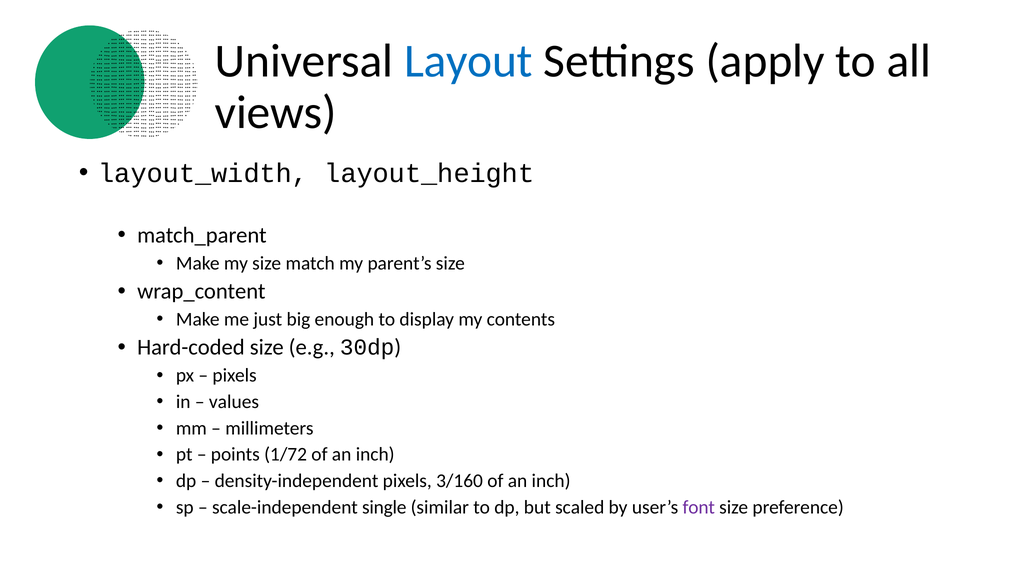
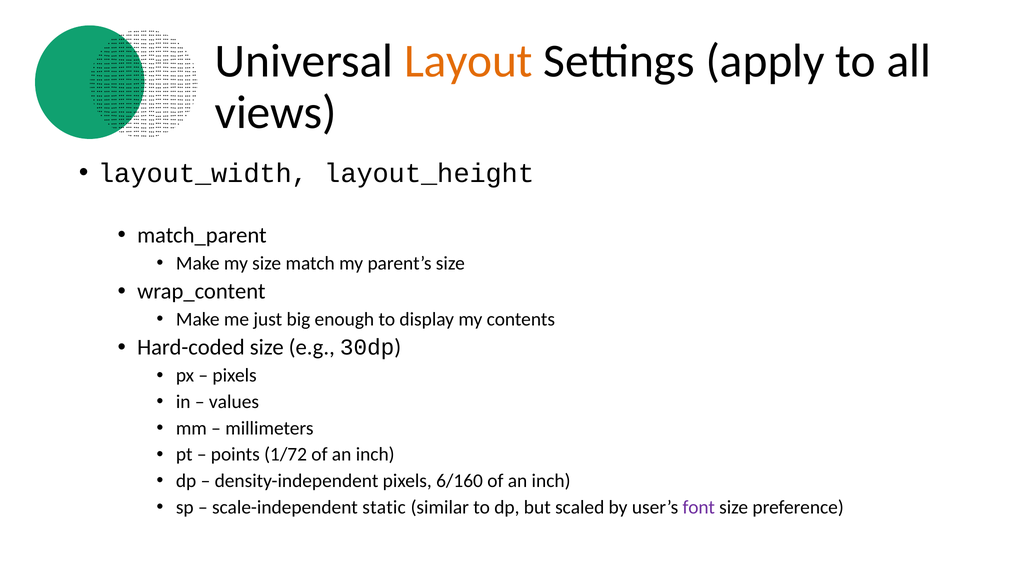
Layout colour: blue -> orange (468, 61)
3/160: 3/160 -> 6/160 (460, 481)
single: single -> static (384, 507)
